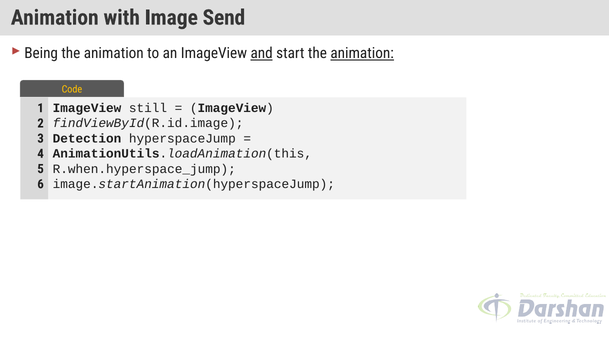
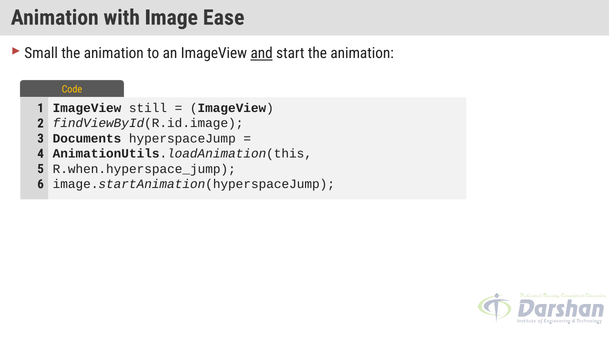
Send: Send -> Ease (224, 18)
Being: Being -> Small (41, 54)
animation underline: present -> none (362, 54)
Detection: Detection -> Documents (87, 139)
